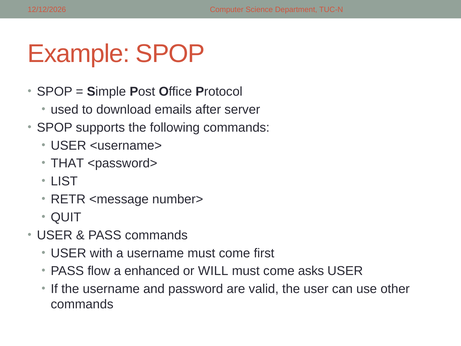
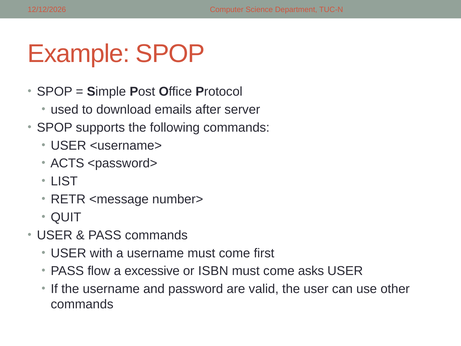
THAT: THAT -> ACTS (67, 163)
enhanced: enhanced -> excessive (152, 271)
WILL: WILL -> ISBN (213, 271)
